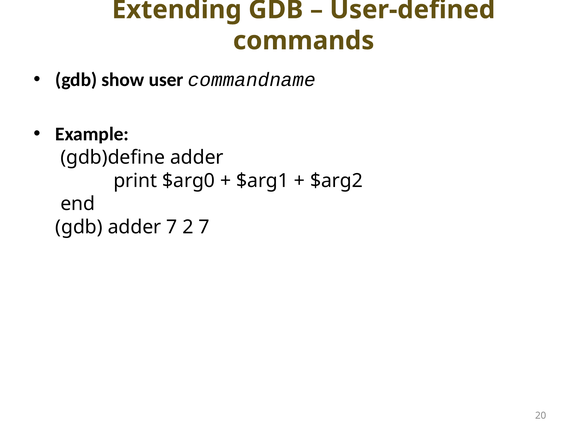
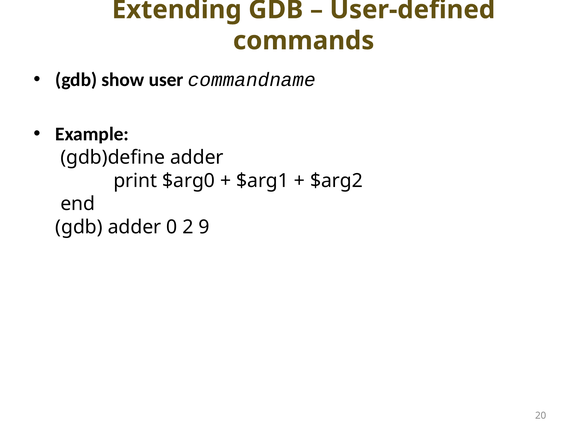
adder 7: 7 -> 0 (172, 227)
2 7: 7 -> 9 (204, 227)
